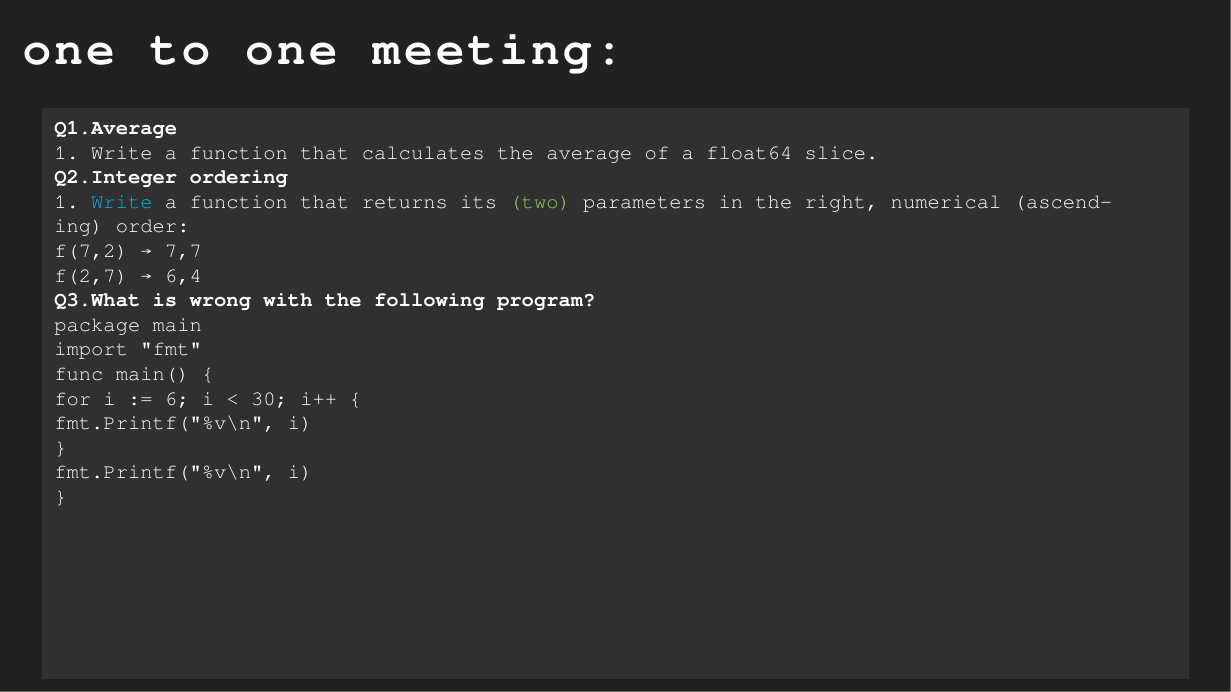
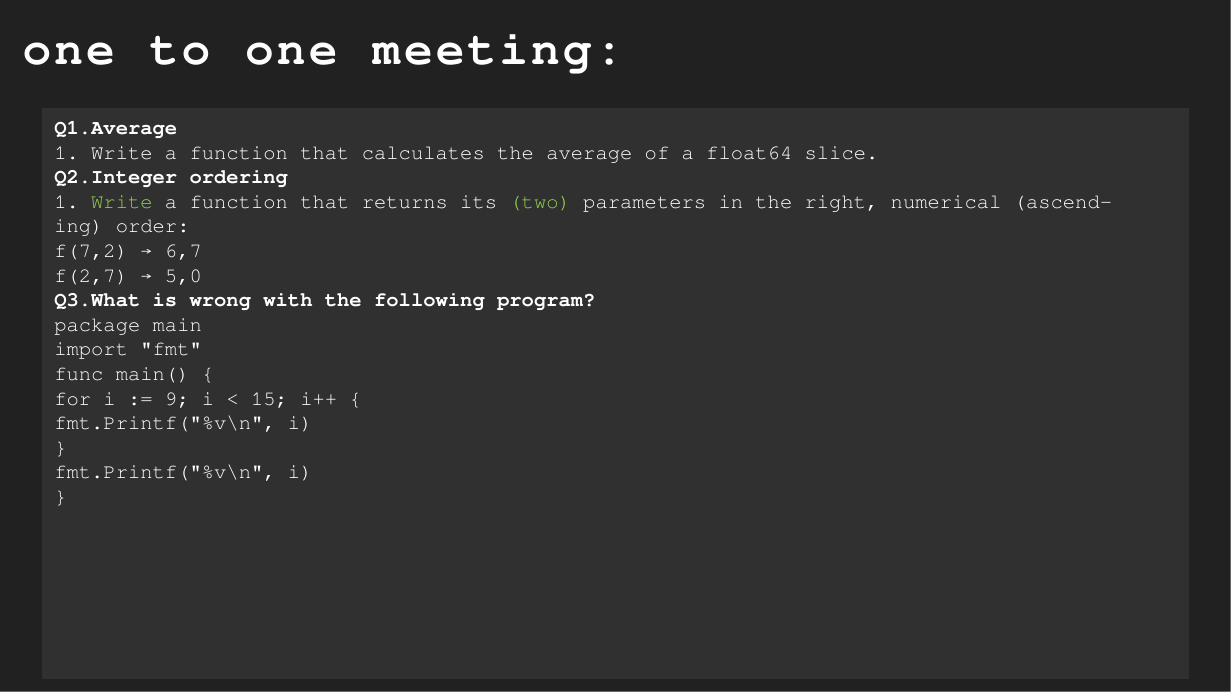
Write colour: light blue -> light green (122, 202)
7,7: 7,7 -> 6,7 (183, 251)
6,4: 6,4 -> 5,0 (183, 276)
6: 6 -> 9 (177, 399)
30: 30 -> 15 (270, 399)
